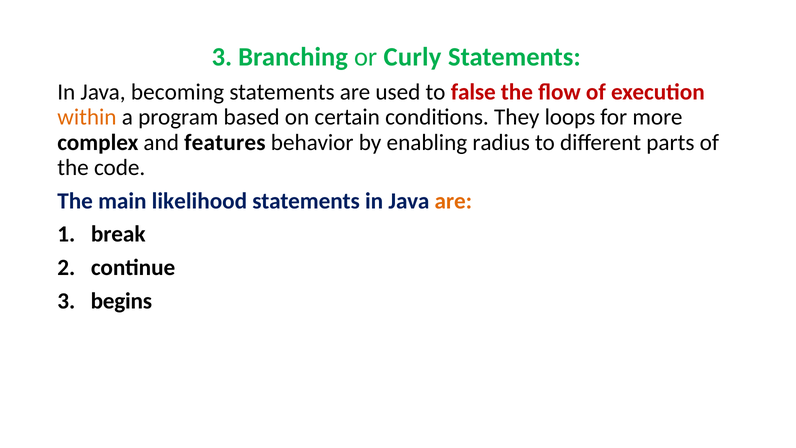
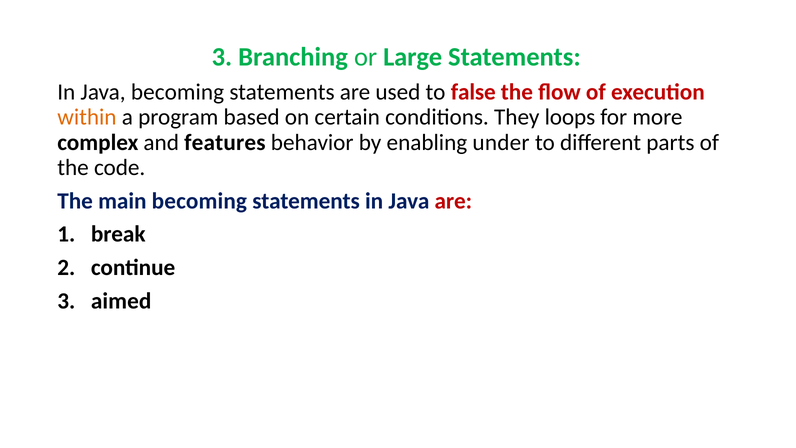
Curly: Curly -> Large (413, 57)
radius: radius -> under (501, 142)
main likelihood: likelihood -> becoming (199, 201)
are colour: orange -> red (453, 201)
begins: begins -> aimed (121, 301)
